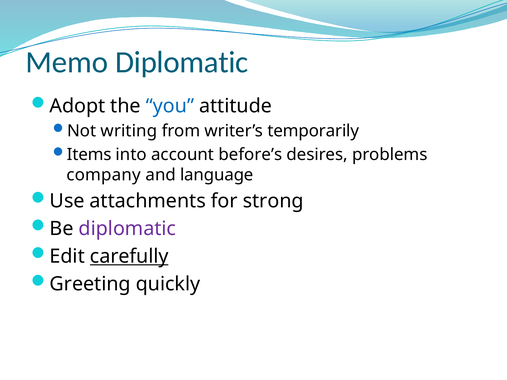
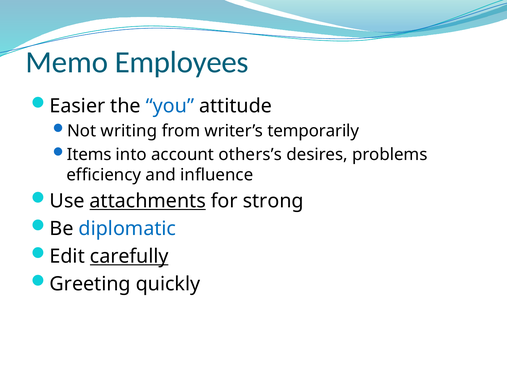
Memo Diplomatic: Diplomatic -> Employees (182, 62)
Adopt: Adopt -> Easier (77, 106)
before’s: before’s -> others’s (250, 155)
company: company -> efficiency (104, 175)
language: language -> influence (217, 175)
attachments underline: none -> present (148, 201)
diplomatic colour: purple -> blue (127, 229)
